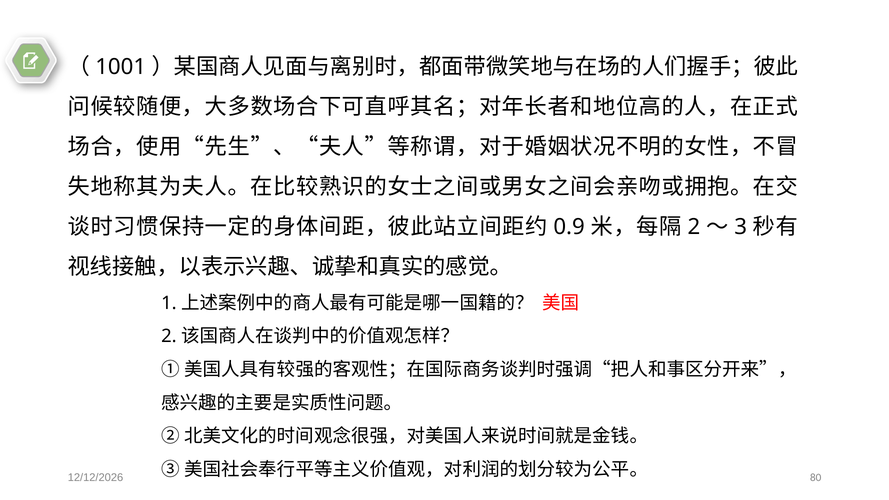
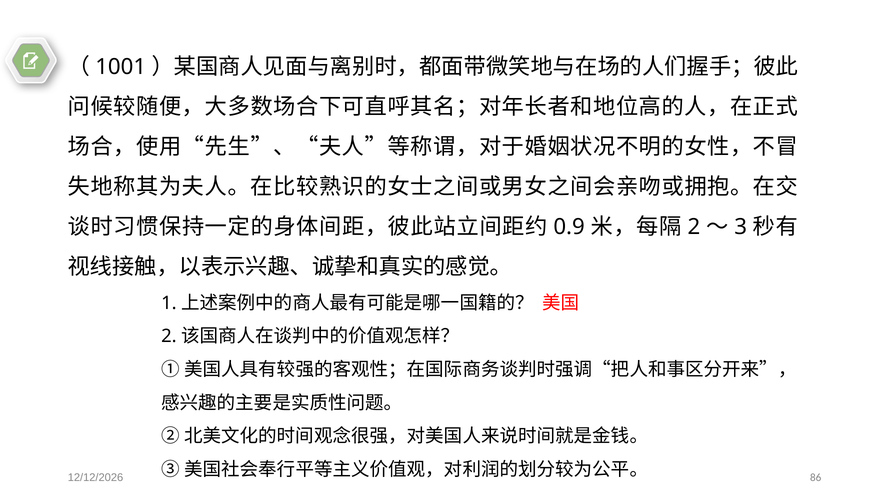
80: 80 -> 86 (816, 477)
